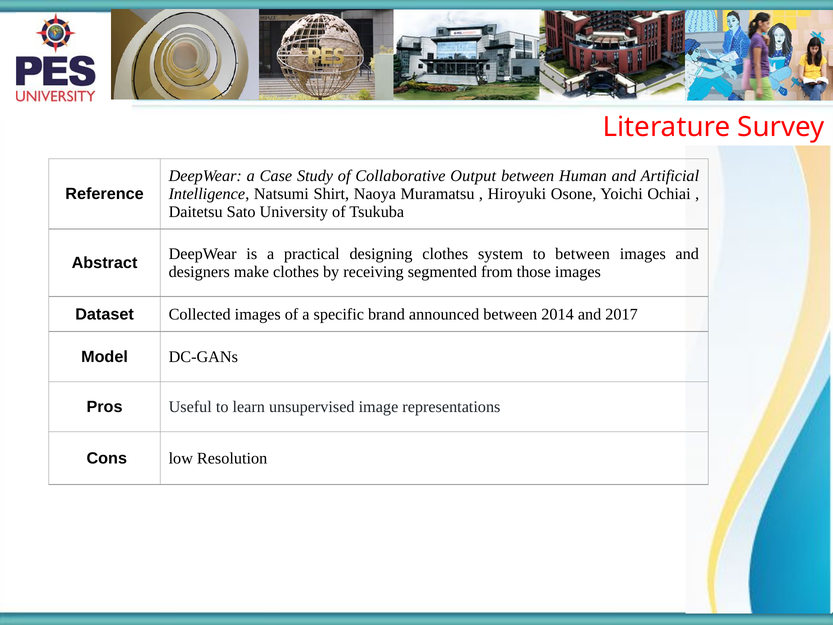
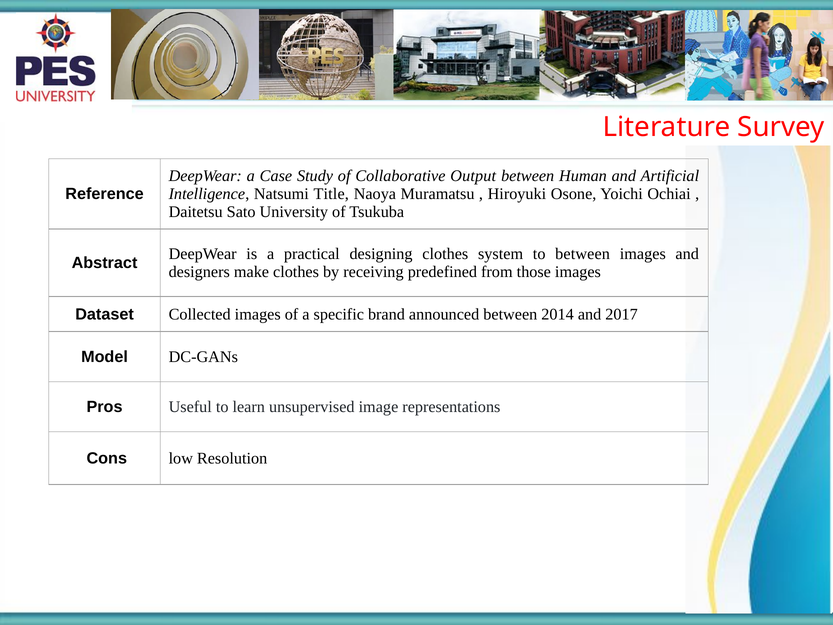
Shirt: Shirt -> Title (331, 194)
segmented: segmented -> predefined (442, 272)
